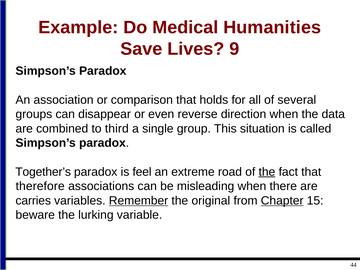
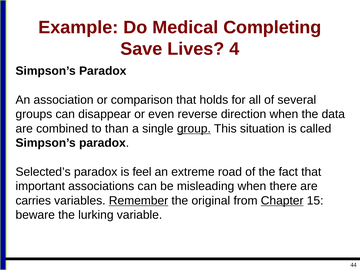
Humanities: Humanities -> Completing (272, 27)
9: 9 -> 4 (234, 49)
third: third -> than (117, 129)
group underline: none -> present (194, 129)
Together’s: Together’s -> Selected’s (43, 172)
the underline: present -> none (267, 172)
therefore: therefore -> important (40, 186)
